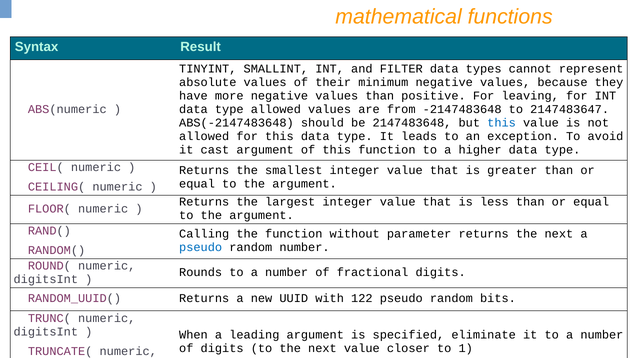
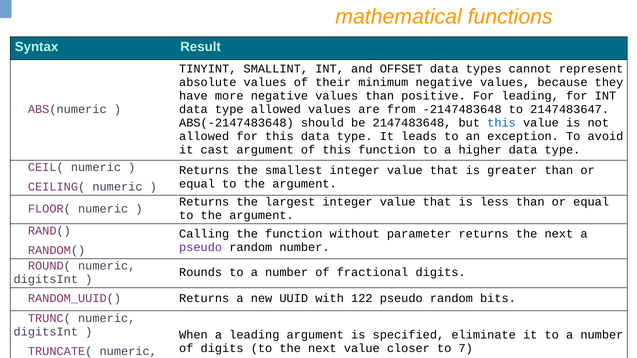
FILTER: FILTER -> OFFSET (401, 69)
For leaving: leaving -> leading (530, 96)
pseudo colour: blue -> purple (201, 248)
1: 1 -> 7 (466, 349)
